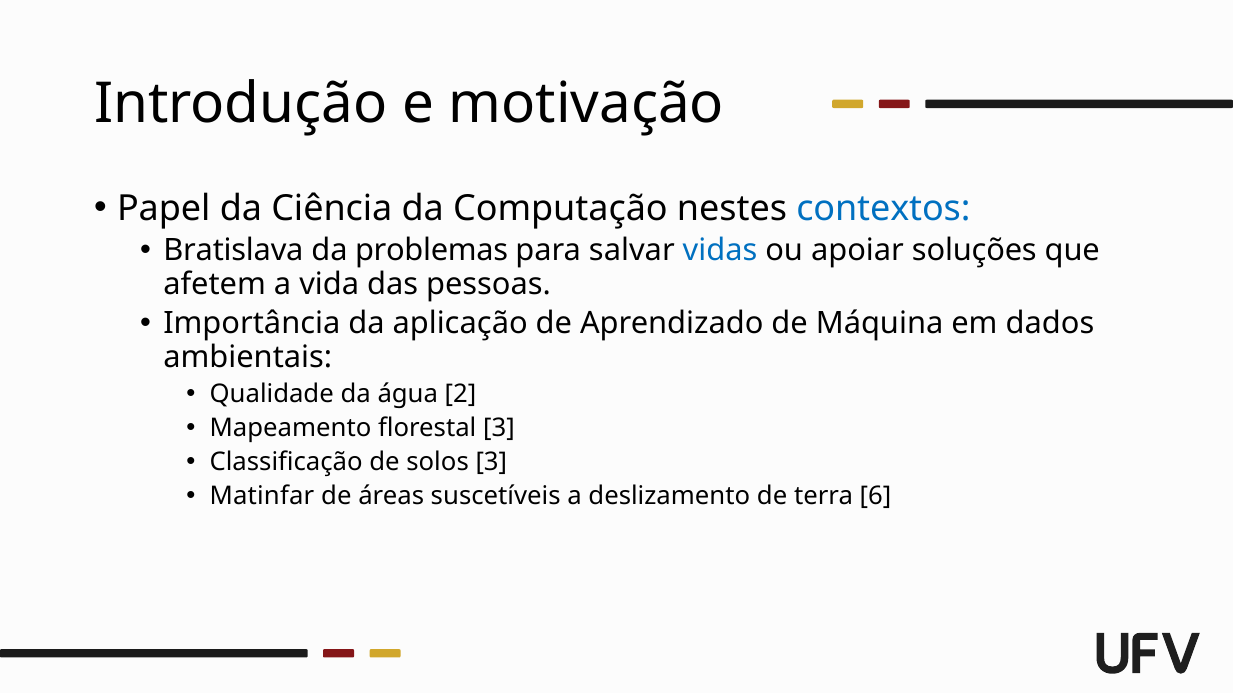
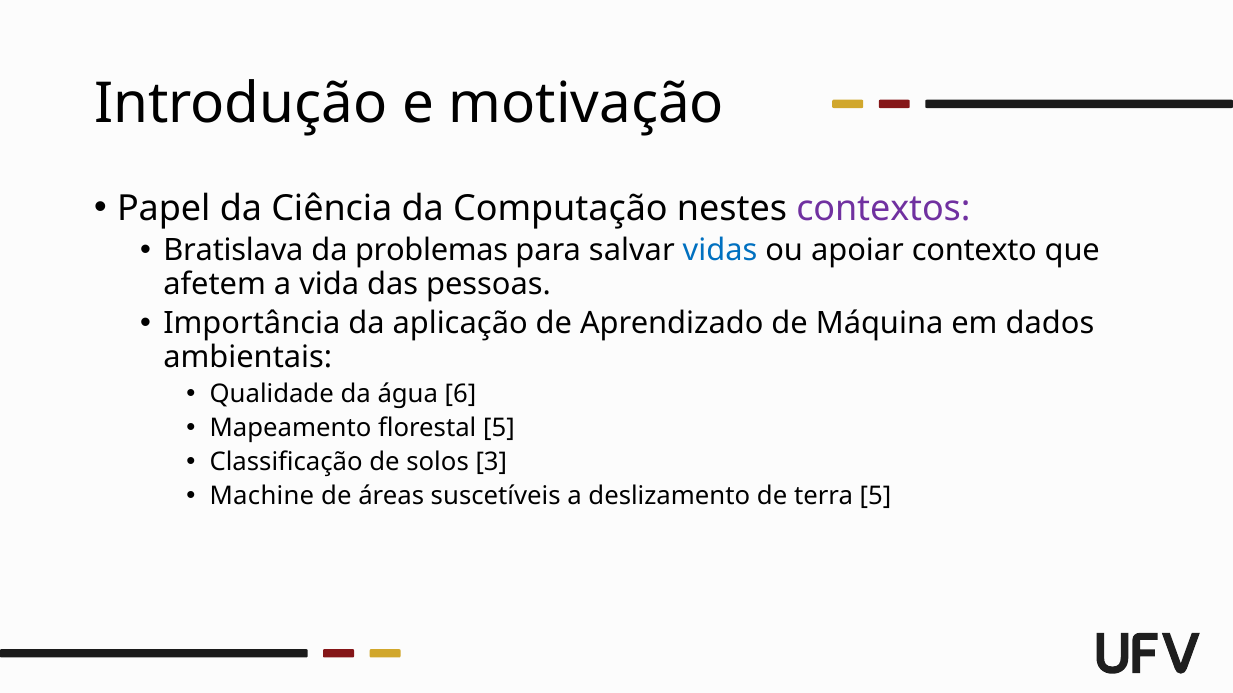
contextos colour: blue -> purple (883, 208)
soluções: soluções -> contexto (974, 251)
2: 2 -> 6 (461, 394)
florestal 3: 3 -> 5 (499, 428)
Matinfar: Matinfar -> Machine (262, 497)
terra 6: 6 -> 5 (875, 497)
